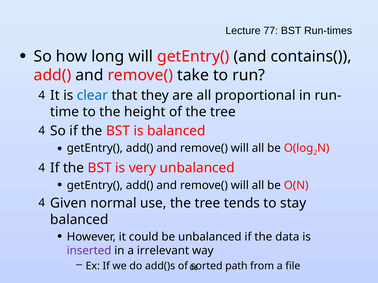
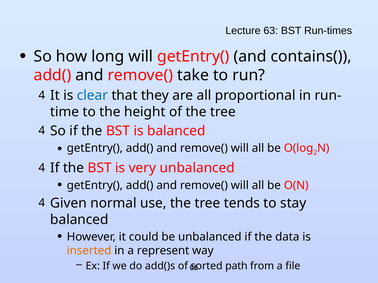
77: 77 -> 63 (271, 31)
inserted colour: purple -> orange (89, 251)
irrelevant: irrelevant -> represent (163, 251)
